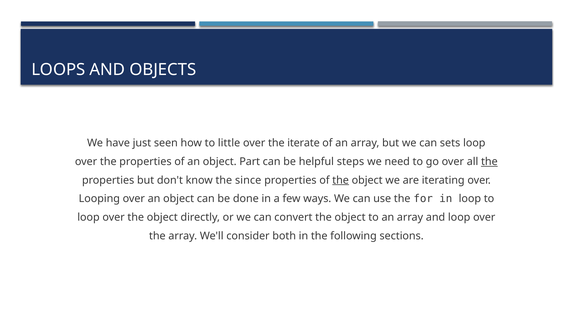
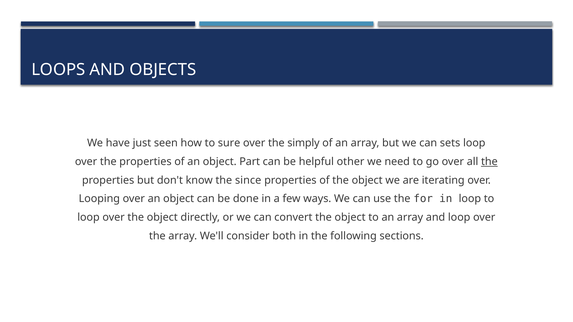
little: little -> sure (229, 143)
iterate: iterate -> simply (303, 143)
steps: steps -> other (351, 162)
the underline: present -> none (341, 180)
